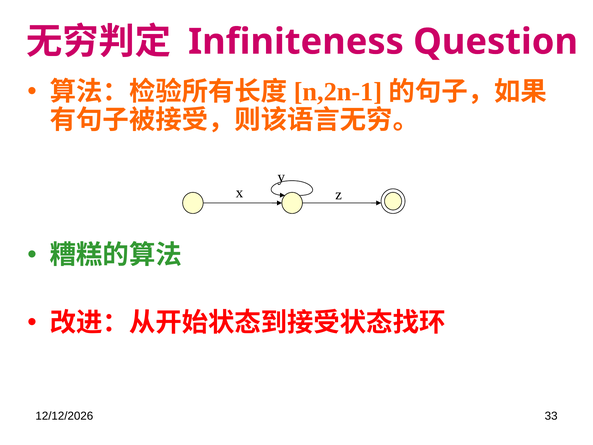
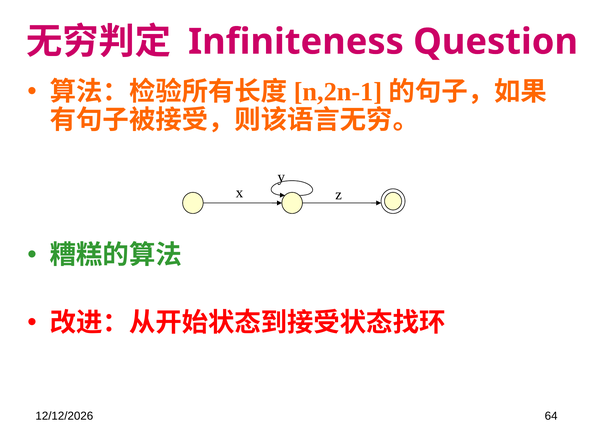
33: 33 -> 64 (551, 416)
